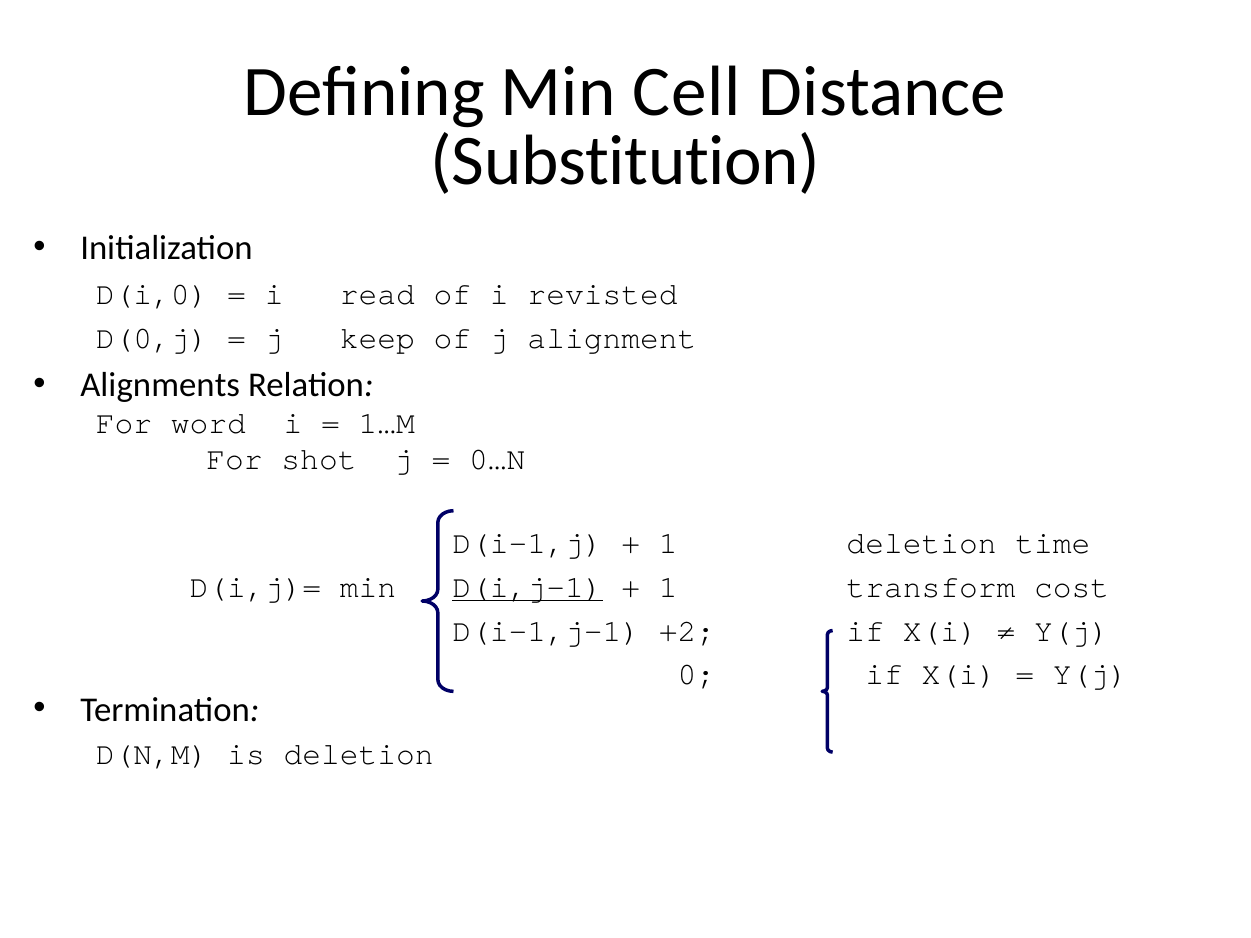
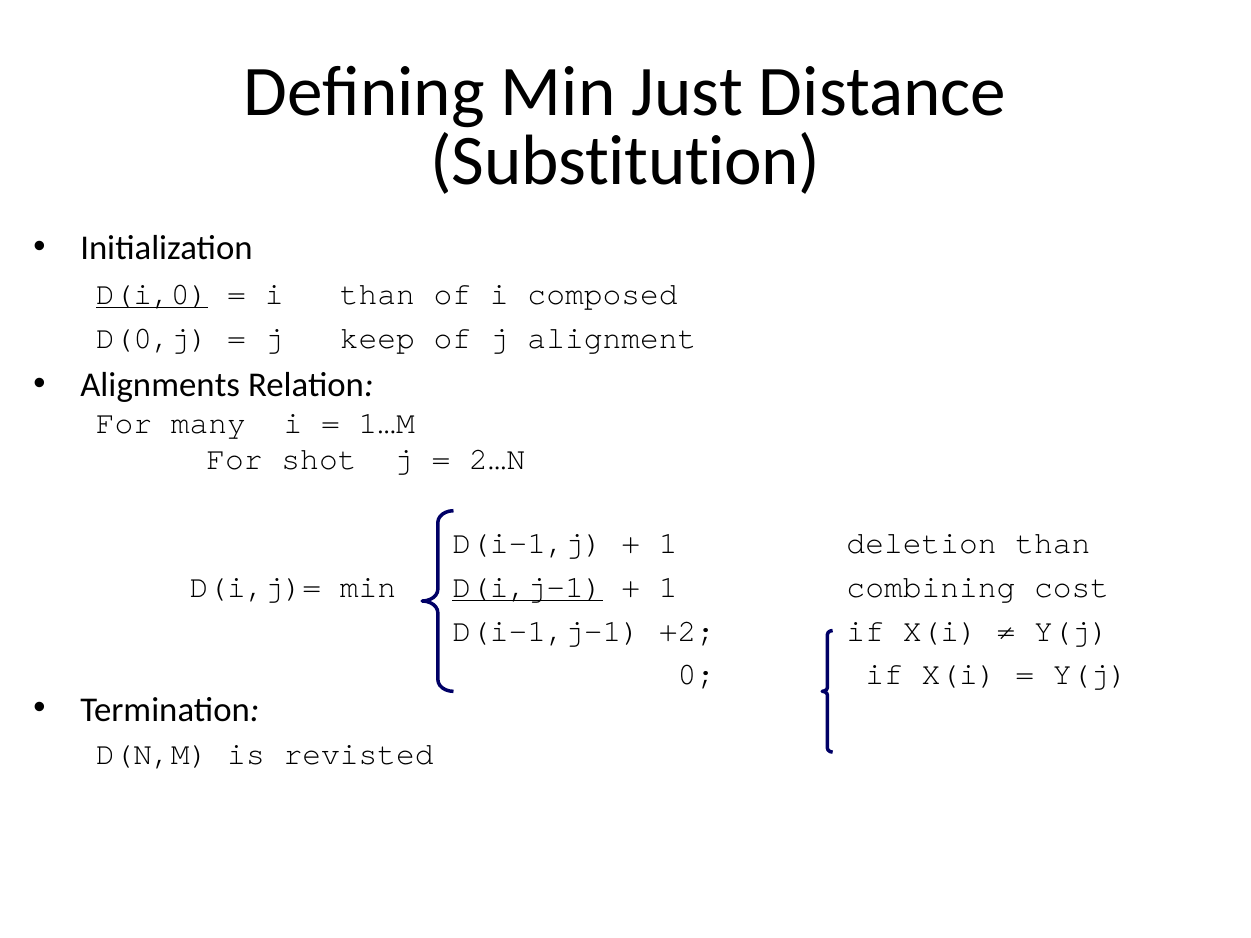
Cell: Cell -> Just (687, 92)
D(i,0 underline: none -> present (152, 294)
i read: read -> than (377, 294)
revisted: revisted -> composed (603, 294)
word: word -> many (208, 423)
0…N: 0…N -> 2…N (497, 459)
deletion time: time -> than (1053, 543)
transform: transform -> combining (931, 587)
is deletion: deletion -> revisted (359, 755)
